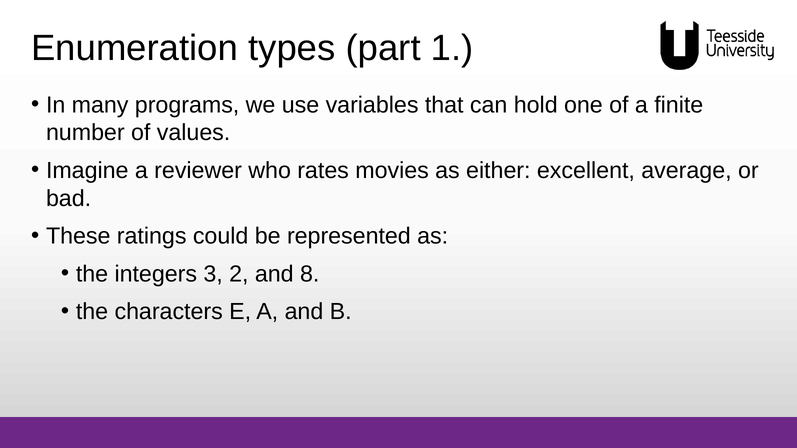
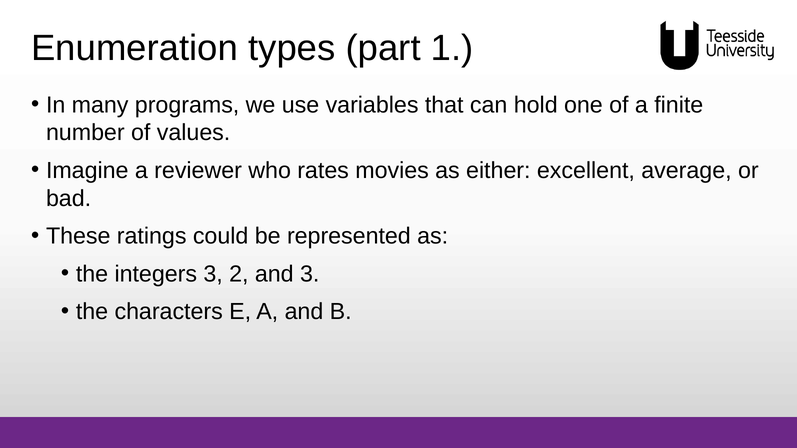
and 8: 8 -> 3 (310, 274)
